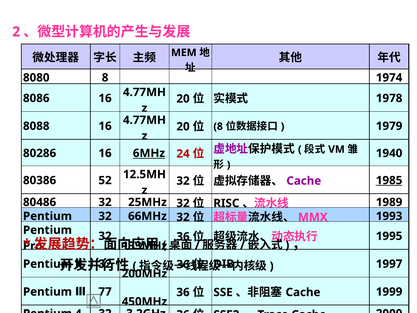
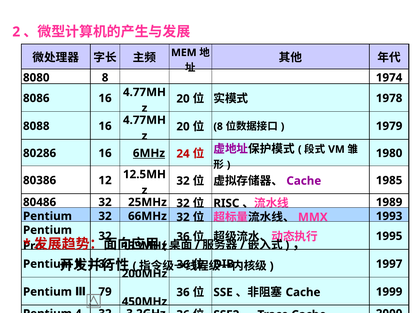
1940: 1940 -> 1980 (389, 153)
52: 52 -> 12 (105, 180)
1985 underline: present -> none (389, 180)
77: 77 -> 79 (105, 292)
